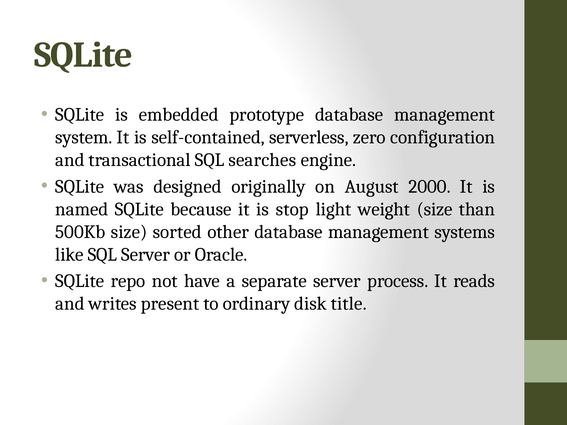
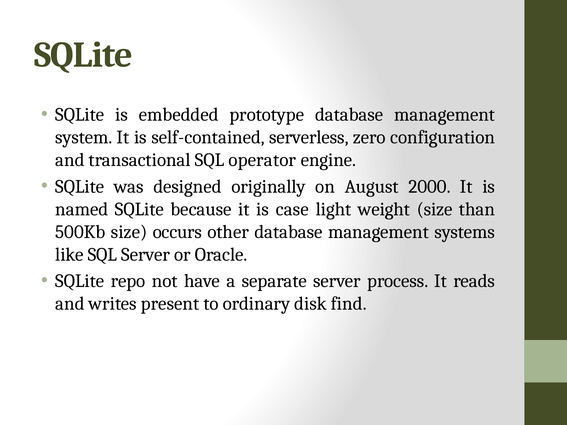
searches: searches -> operator (262, 160)
stop: stop -> case (292, 209)
sorted: sorted -> occurs (177, 232)
title: title -> find (349, 304)
